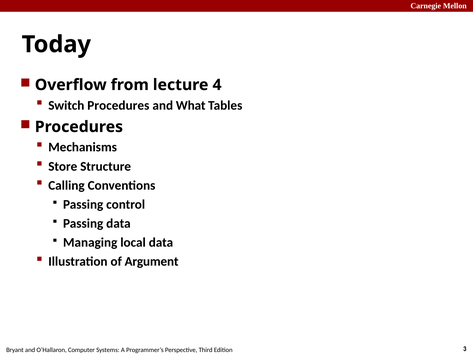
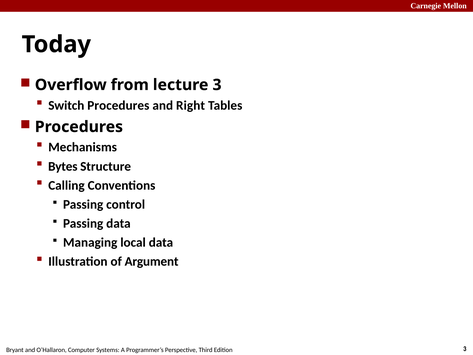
lecture 4: 4 -> 3 (217, 85)
What: What -> Right (191, 105)
Store: Store -> Bytes (63, 166)
